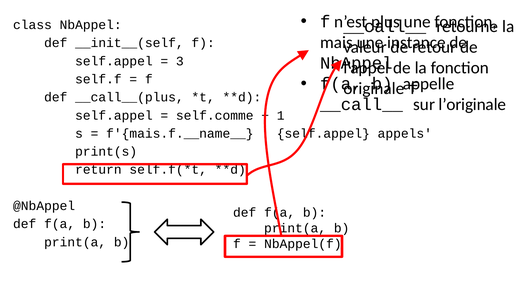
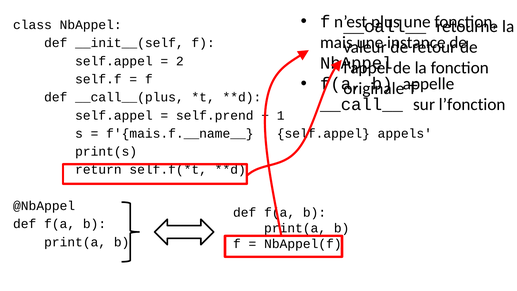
3: 3 -> 2 (180, 61)
l’originale: l’originale -> l’fonction (472, 105)
self.comme: self.comme -> self.prend (215, 115)
